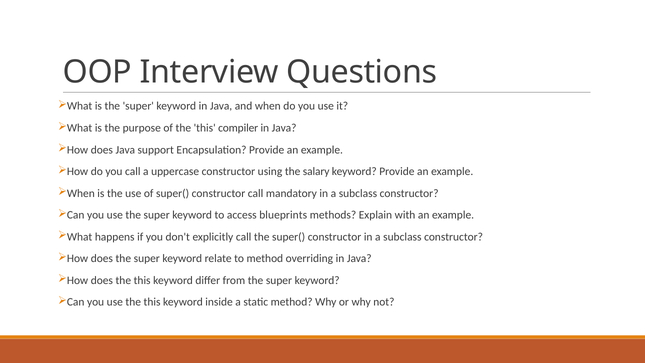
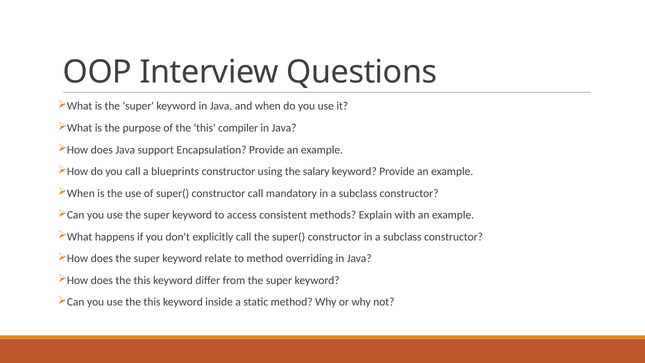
uppercase: uppercase -> blueprints (175, 171)
blueprints: blueprints -> consistent (283, 215)
